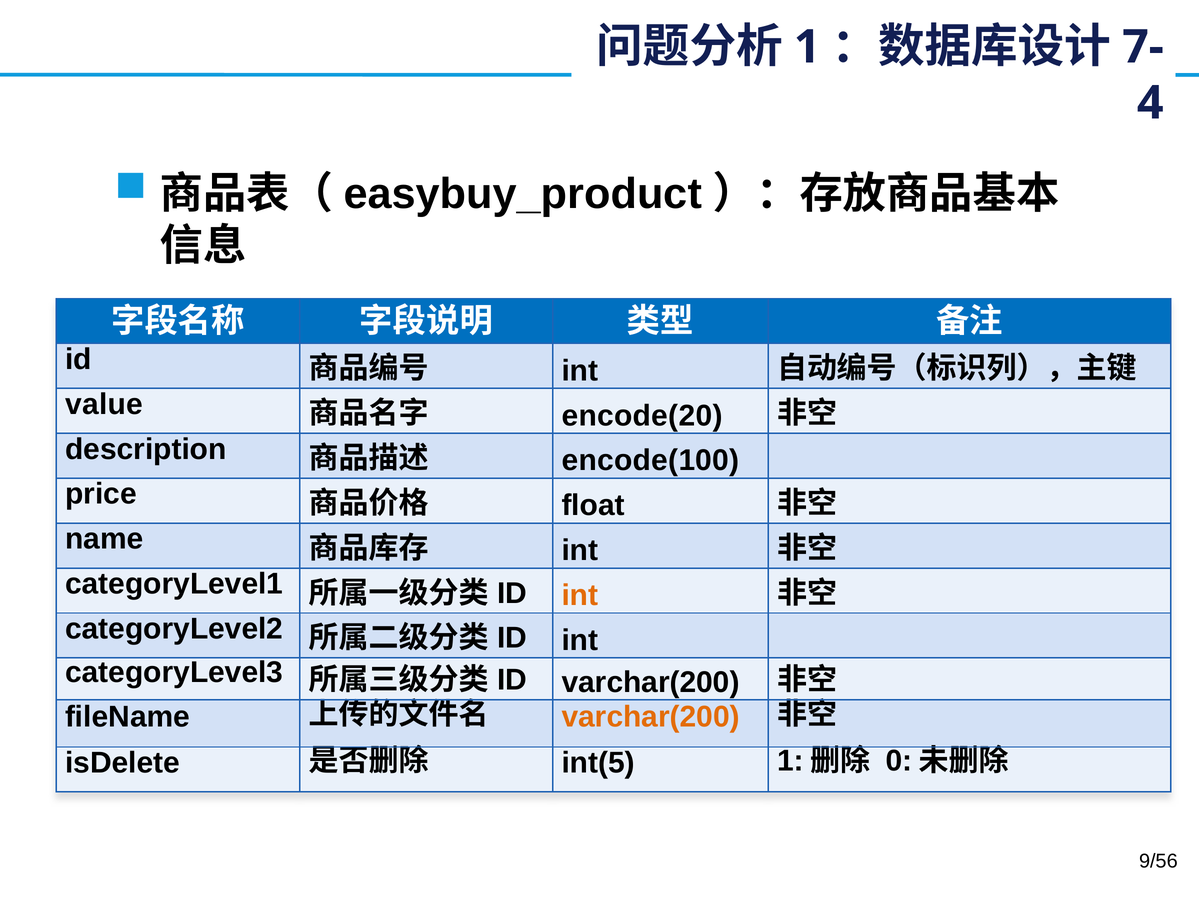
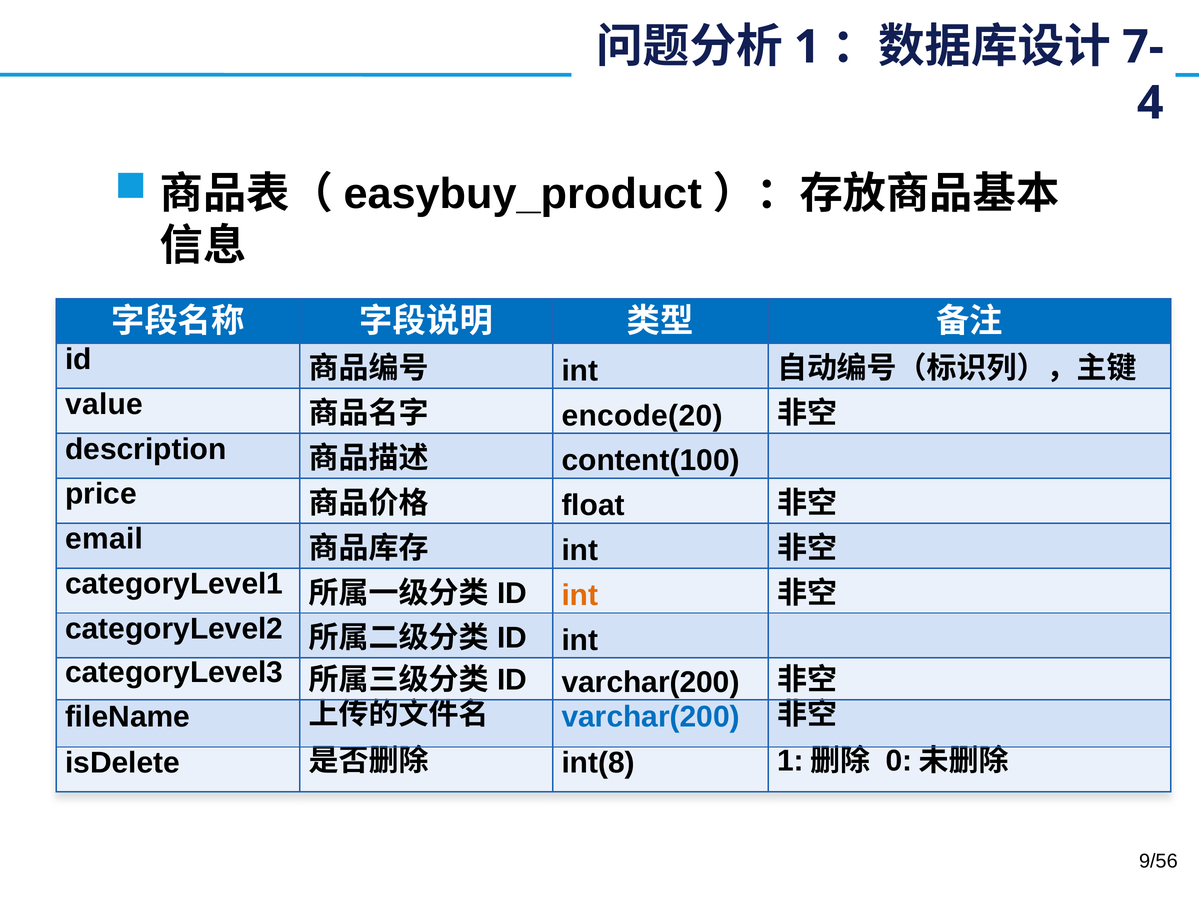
encode(100: encode(100 -> content(100 (651, 461)
name: name -> email (104, 539)
varchar(200 colour: orange -> blue (651, 717)
int(5: int(5 -> int(8 (598, 763)
